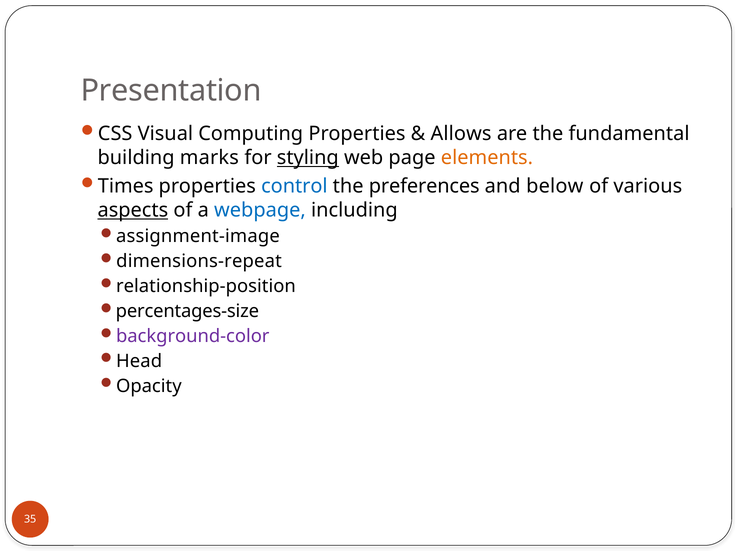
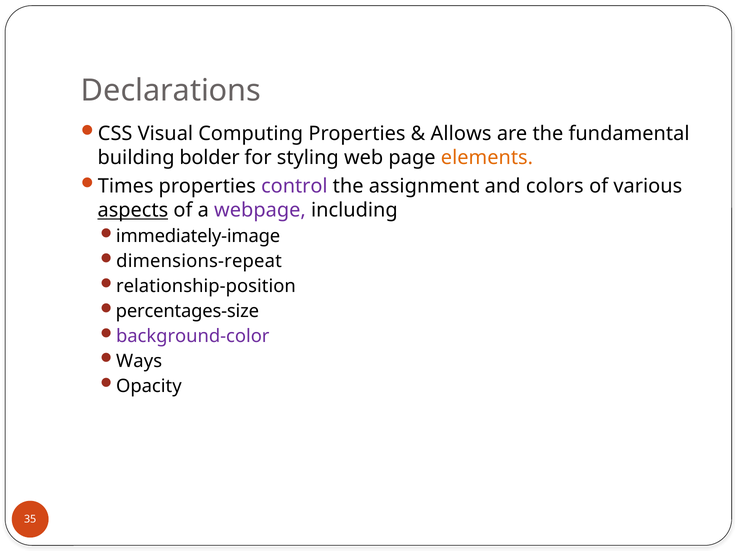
Presentation: Presentation -> Declarations (171, 91)
marks: marks -> bolder (210, 158)
styling underline: present -> none (308, 158)
control colour: blue -> purple (294, 186)
preferences: preferences -> assignment (424, 186)
below: below -> colors (555, 186)
webpage colour: blue -> purple (260, 210)
assignment-image: assignment-image -> immediately-image (198, 236)
Head: Head -> Ways (139, 361)
